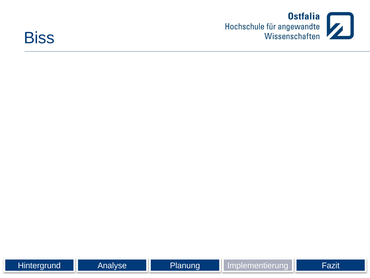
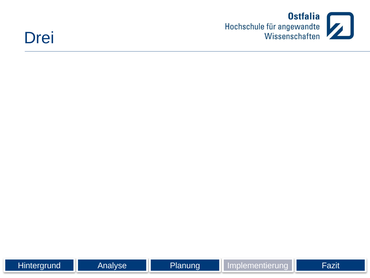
Biss: Biss -> Drei (39, 38)
